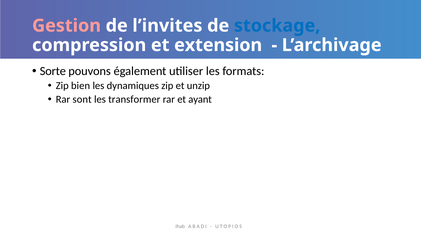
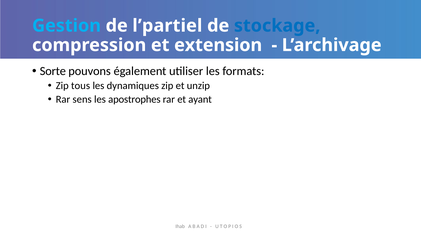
Gestion colour: pink -> light blue (67, 26)
l’invites: l’invites -> l’partiel (167, 26)
bien: bien -> tous (81, 86)
sont: sont -> sens (82, 99)
transformer: transformer -> apostrophes (134, 99)
